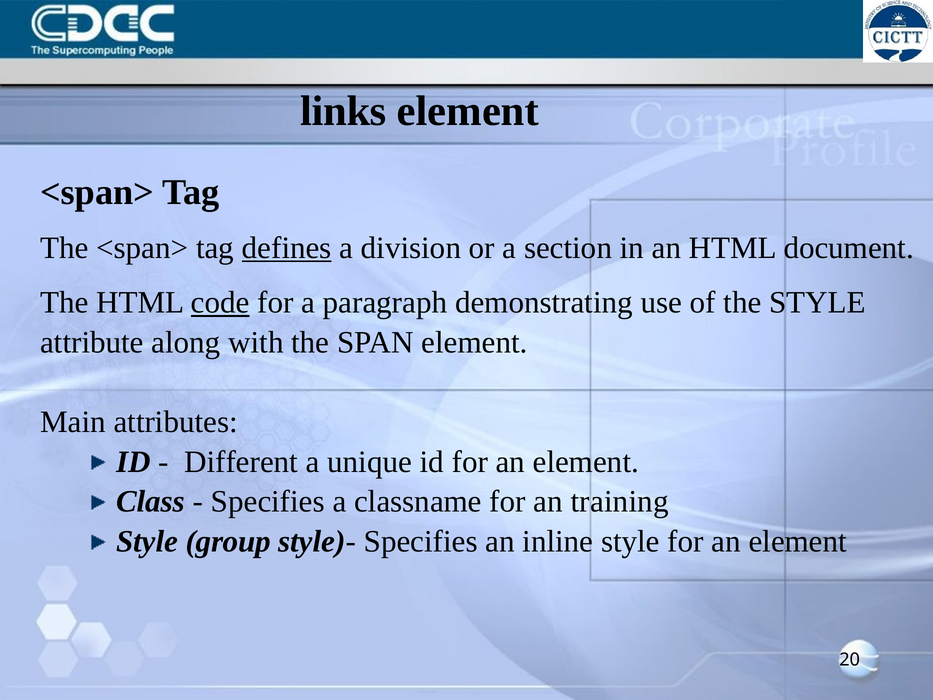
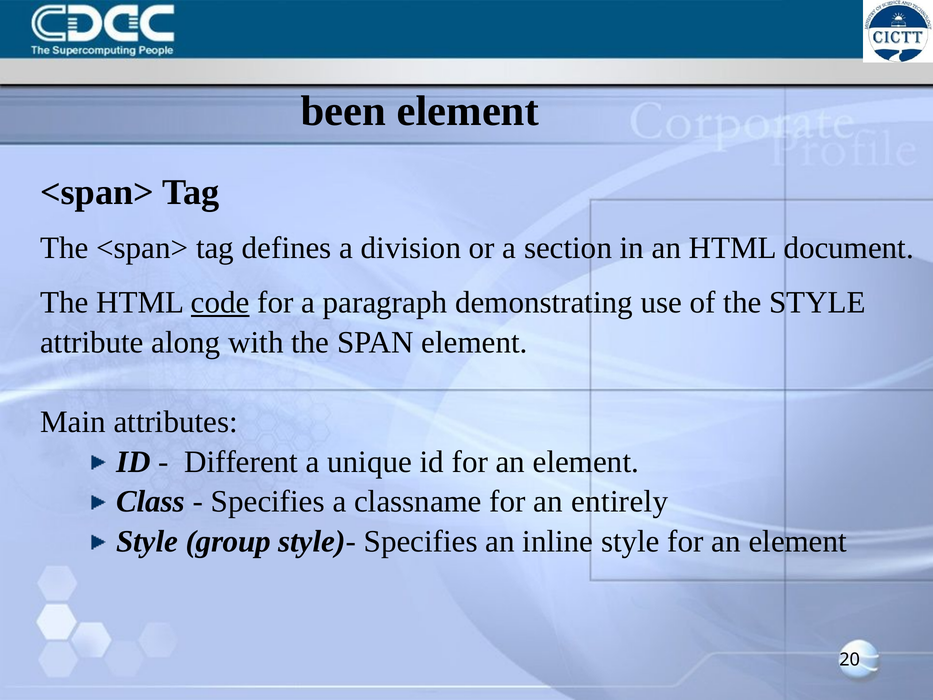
links: links -> been (343, 111)
defines underline: present -> none (287, 248)
training: training -> entirely (620, 502)
